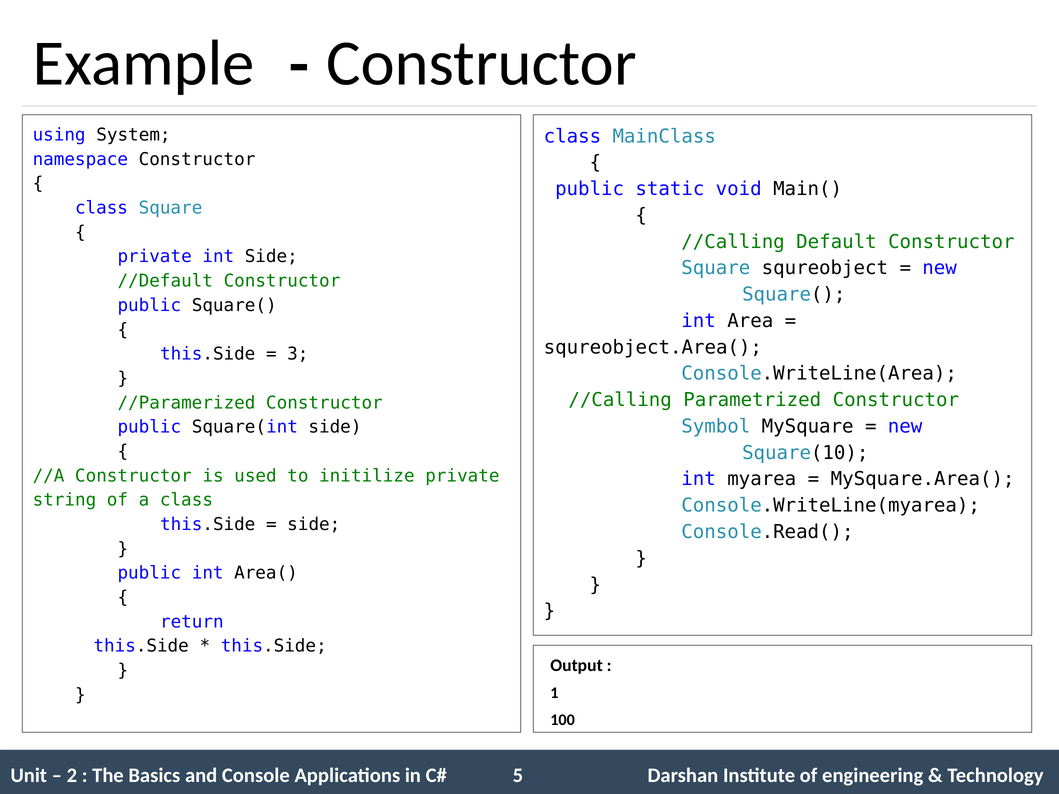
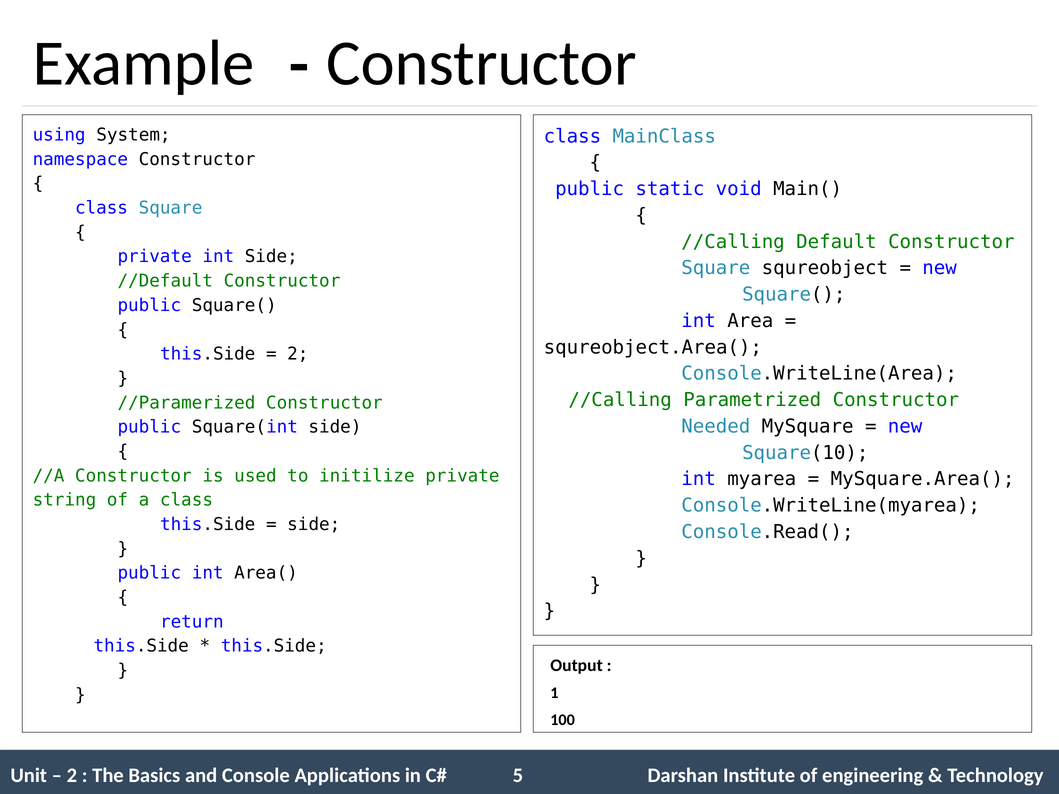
3: 3 -> 2 (298, 354)
Symbol: Symbol -> Needed (716, 427)
